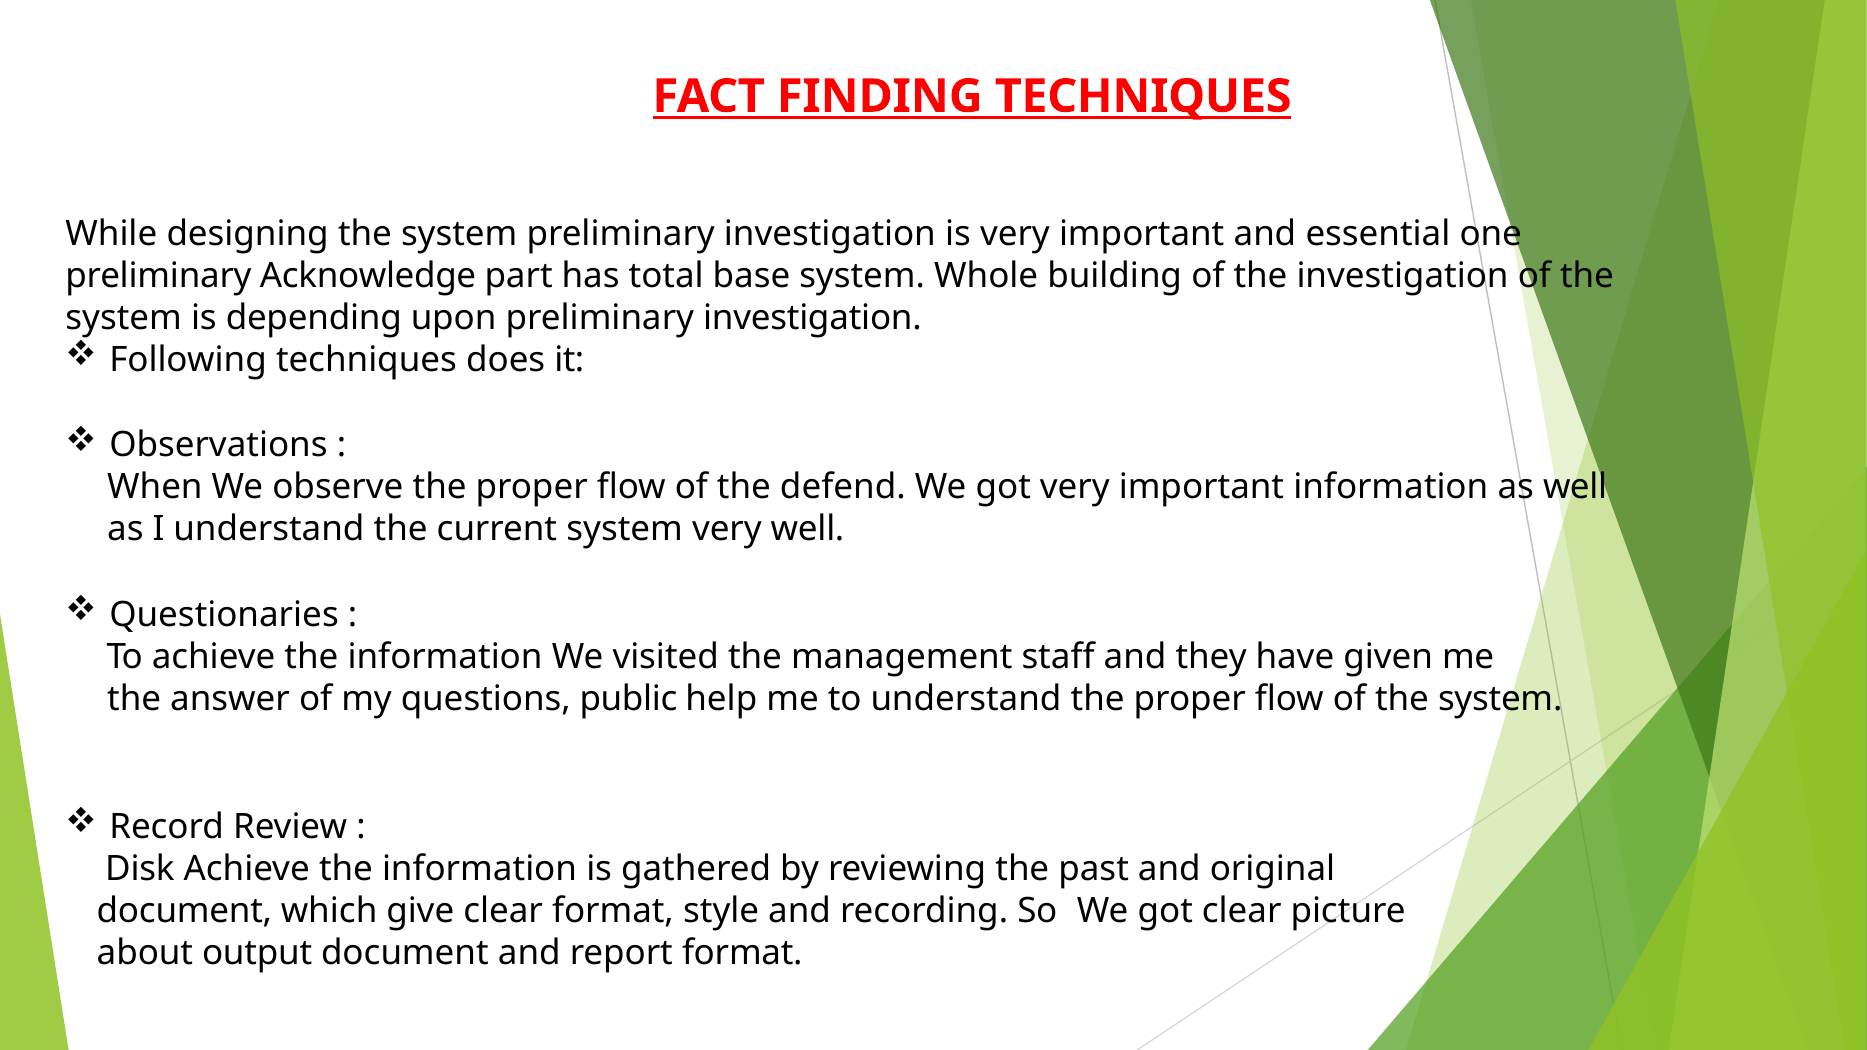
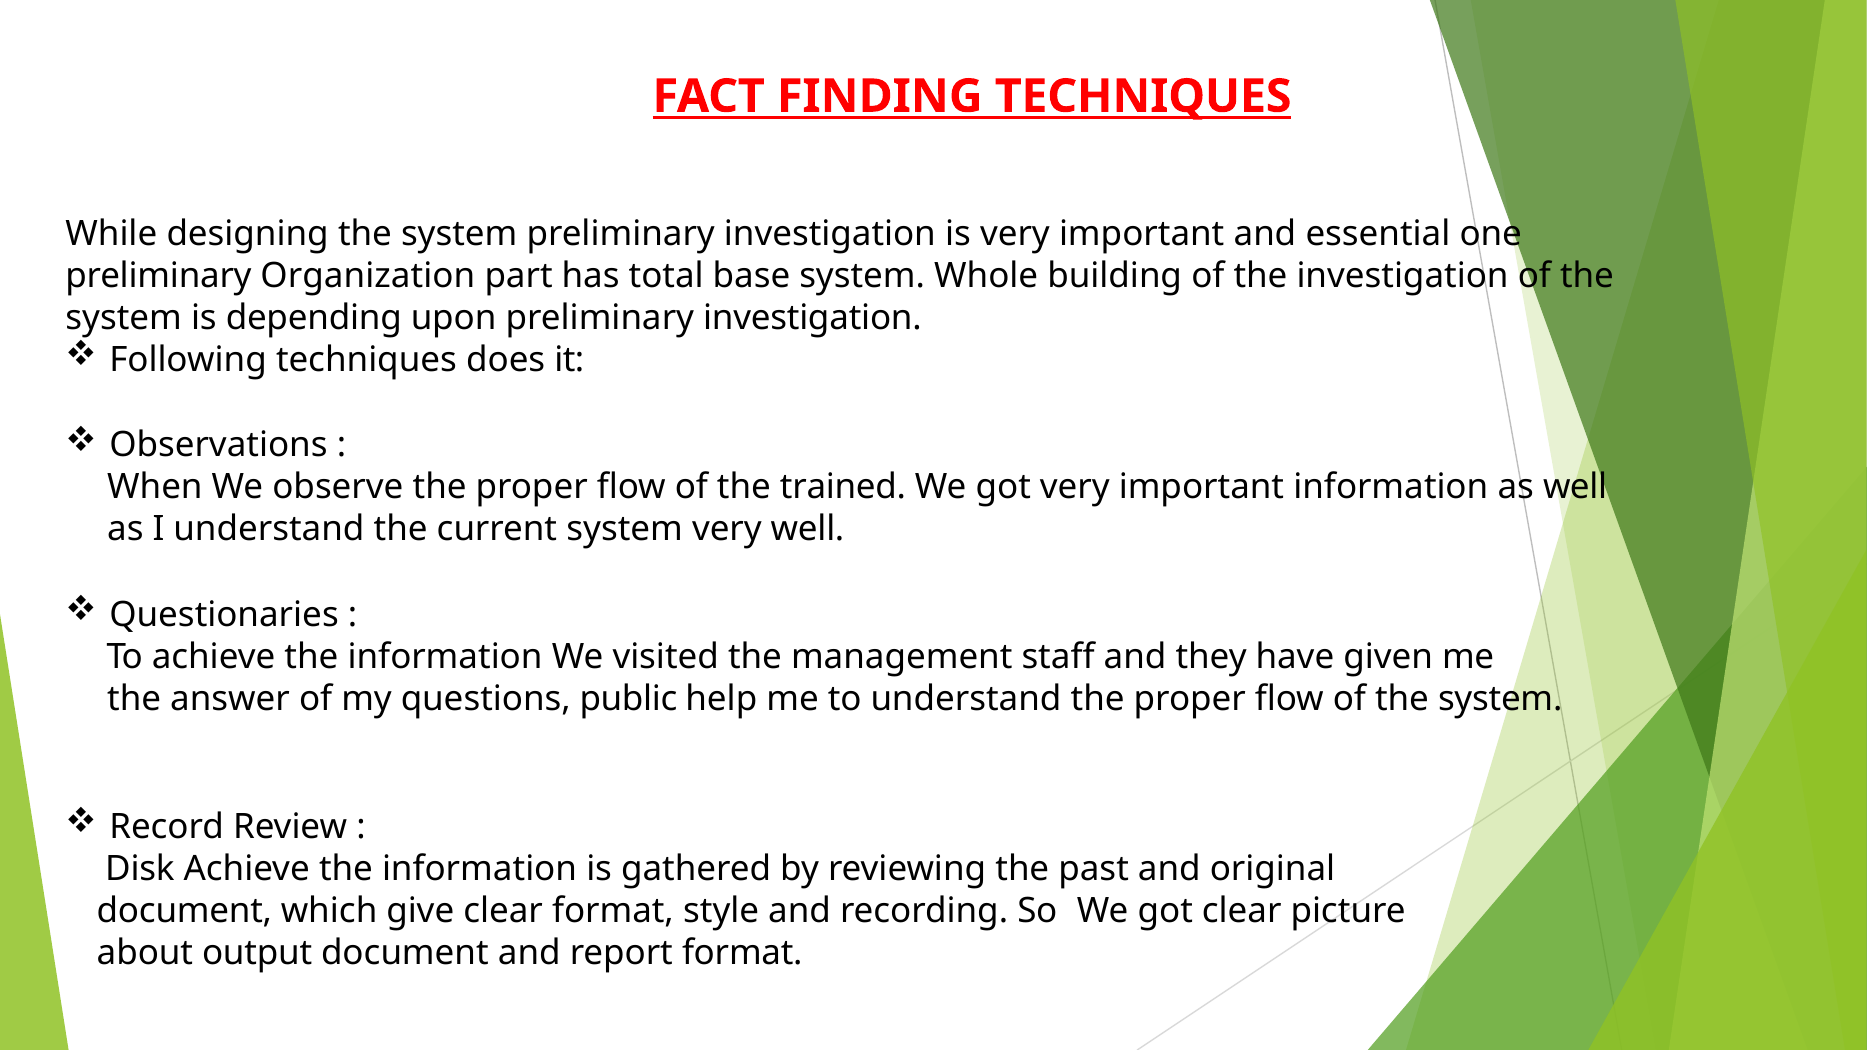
Acknowledge: Acknowledge -> Organization (368, 276)
defend: defend -> trained (843, 487)
